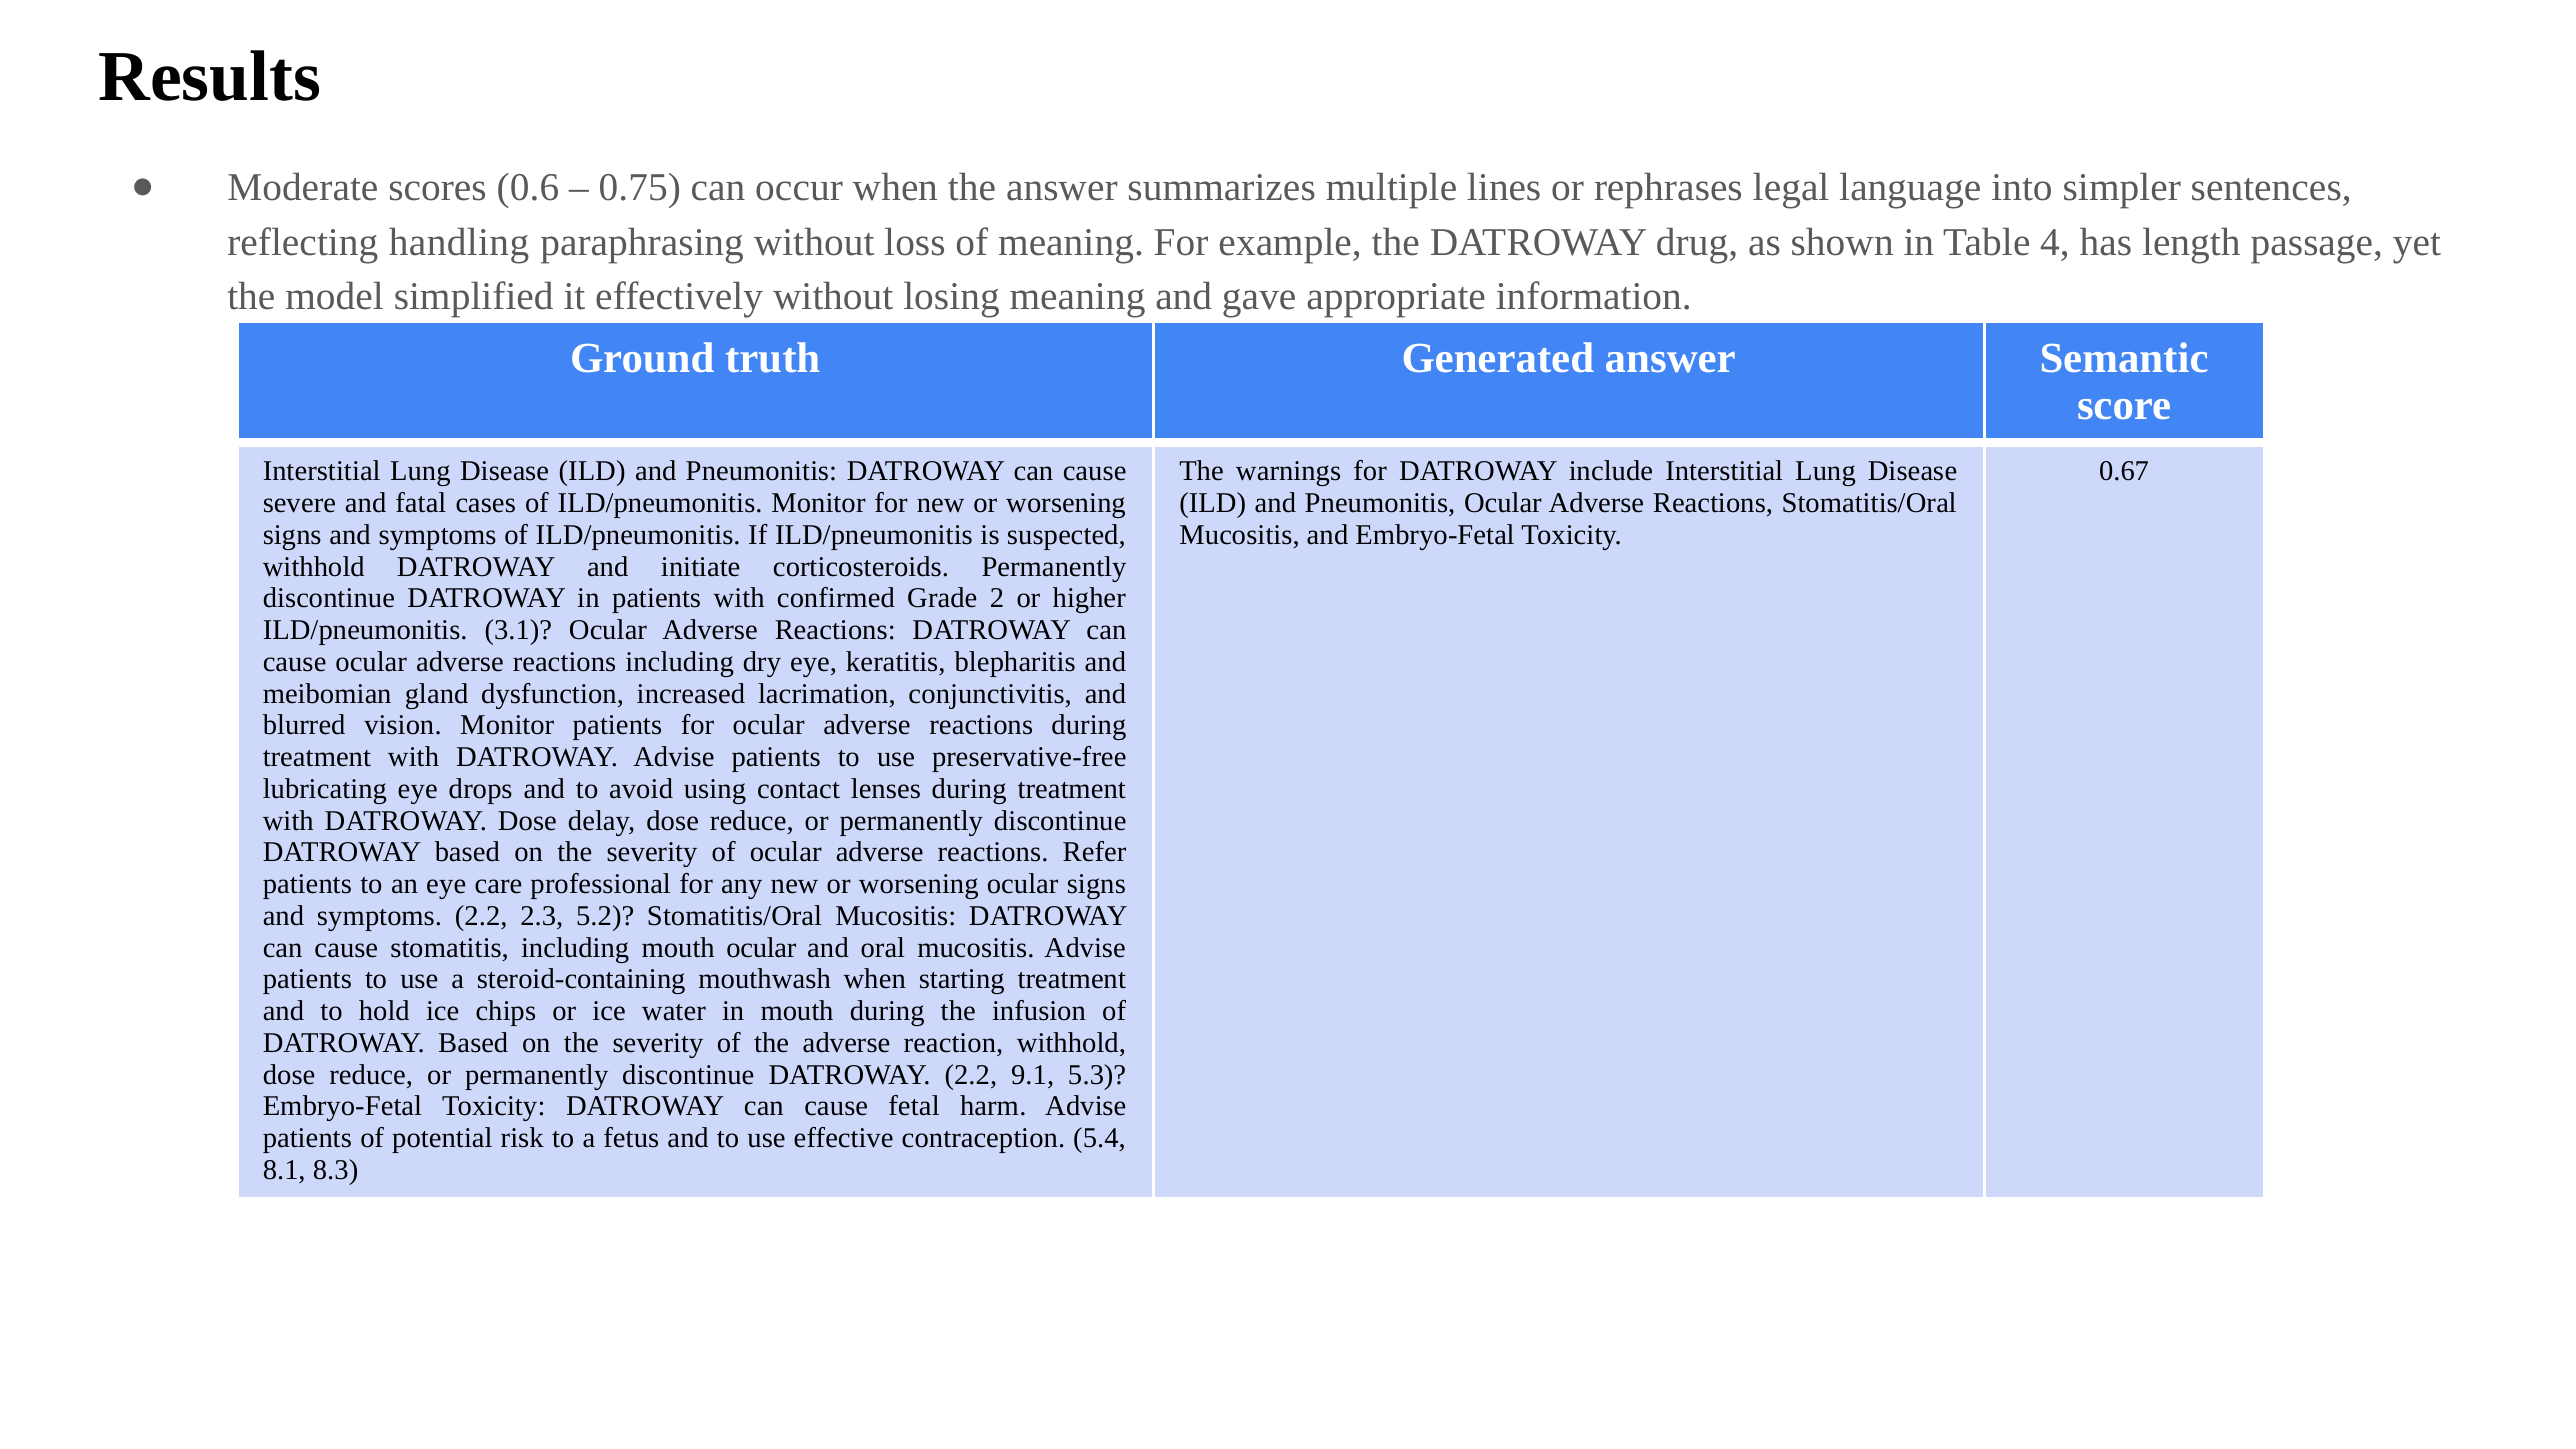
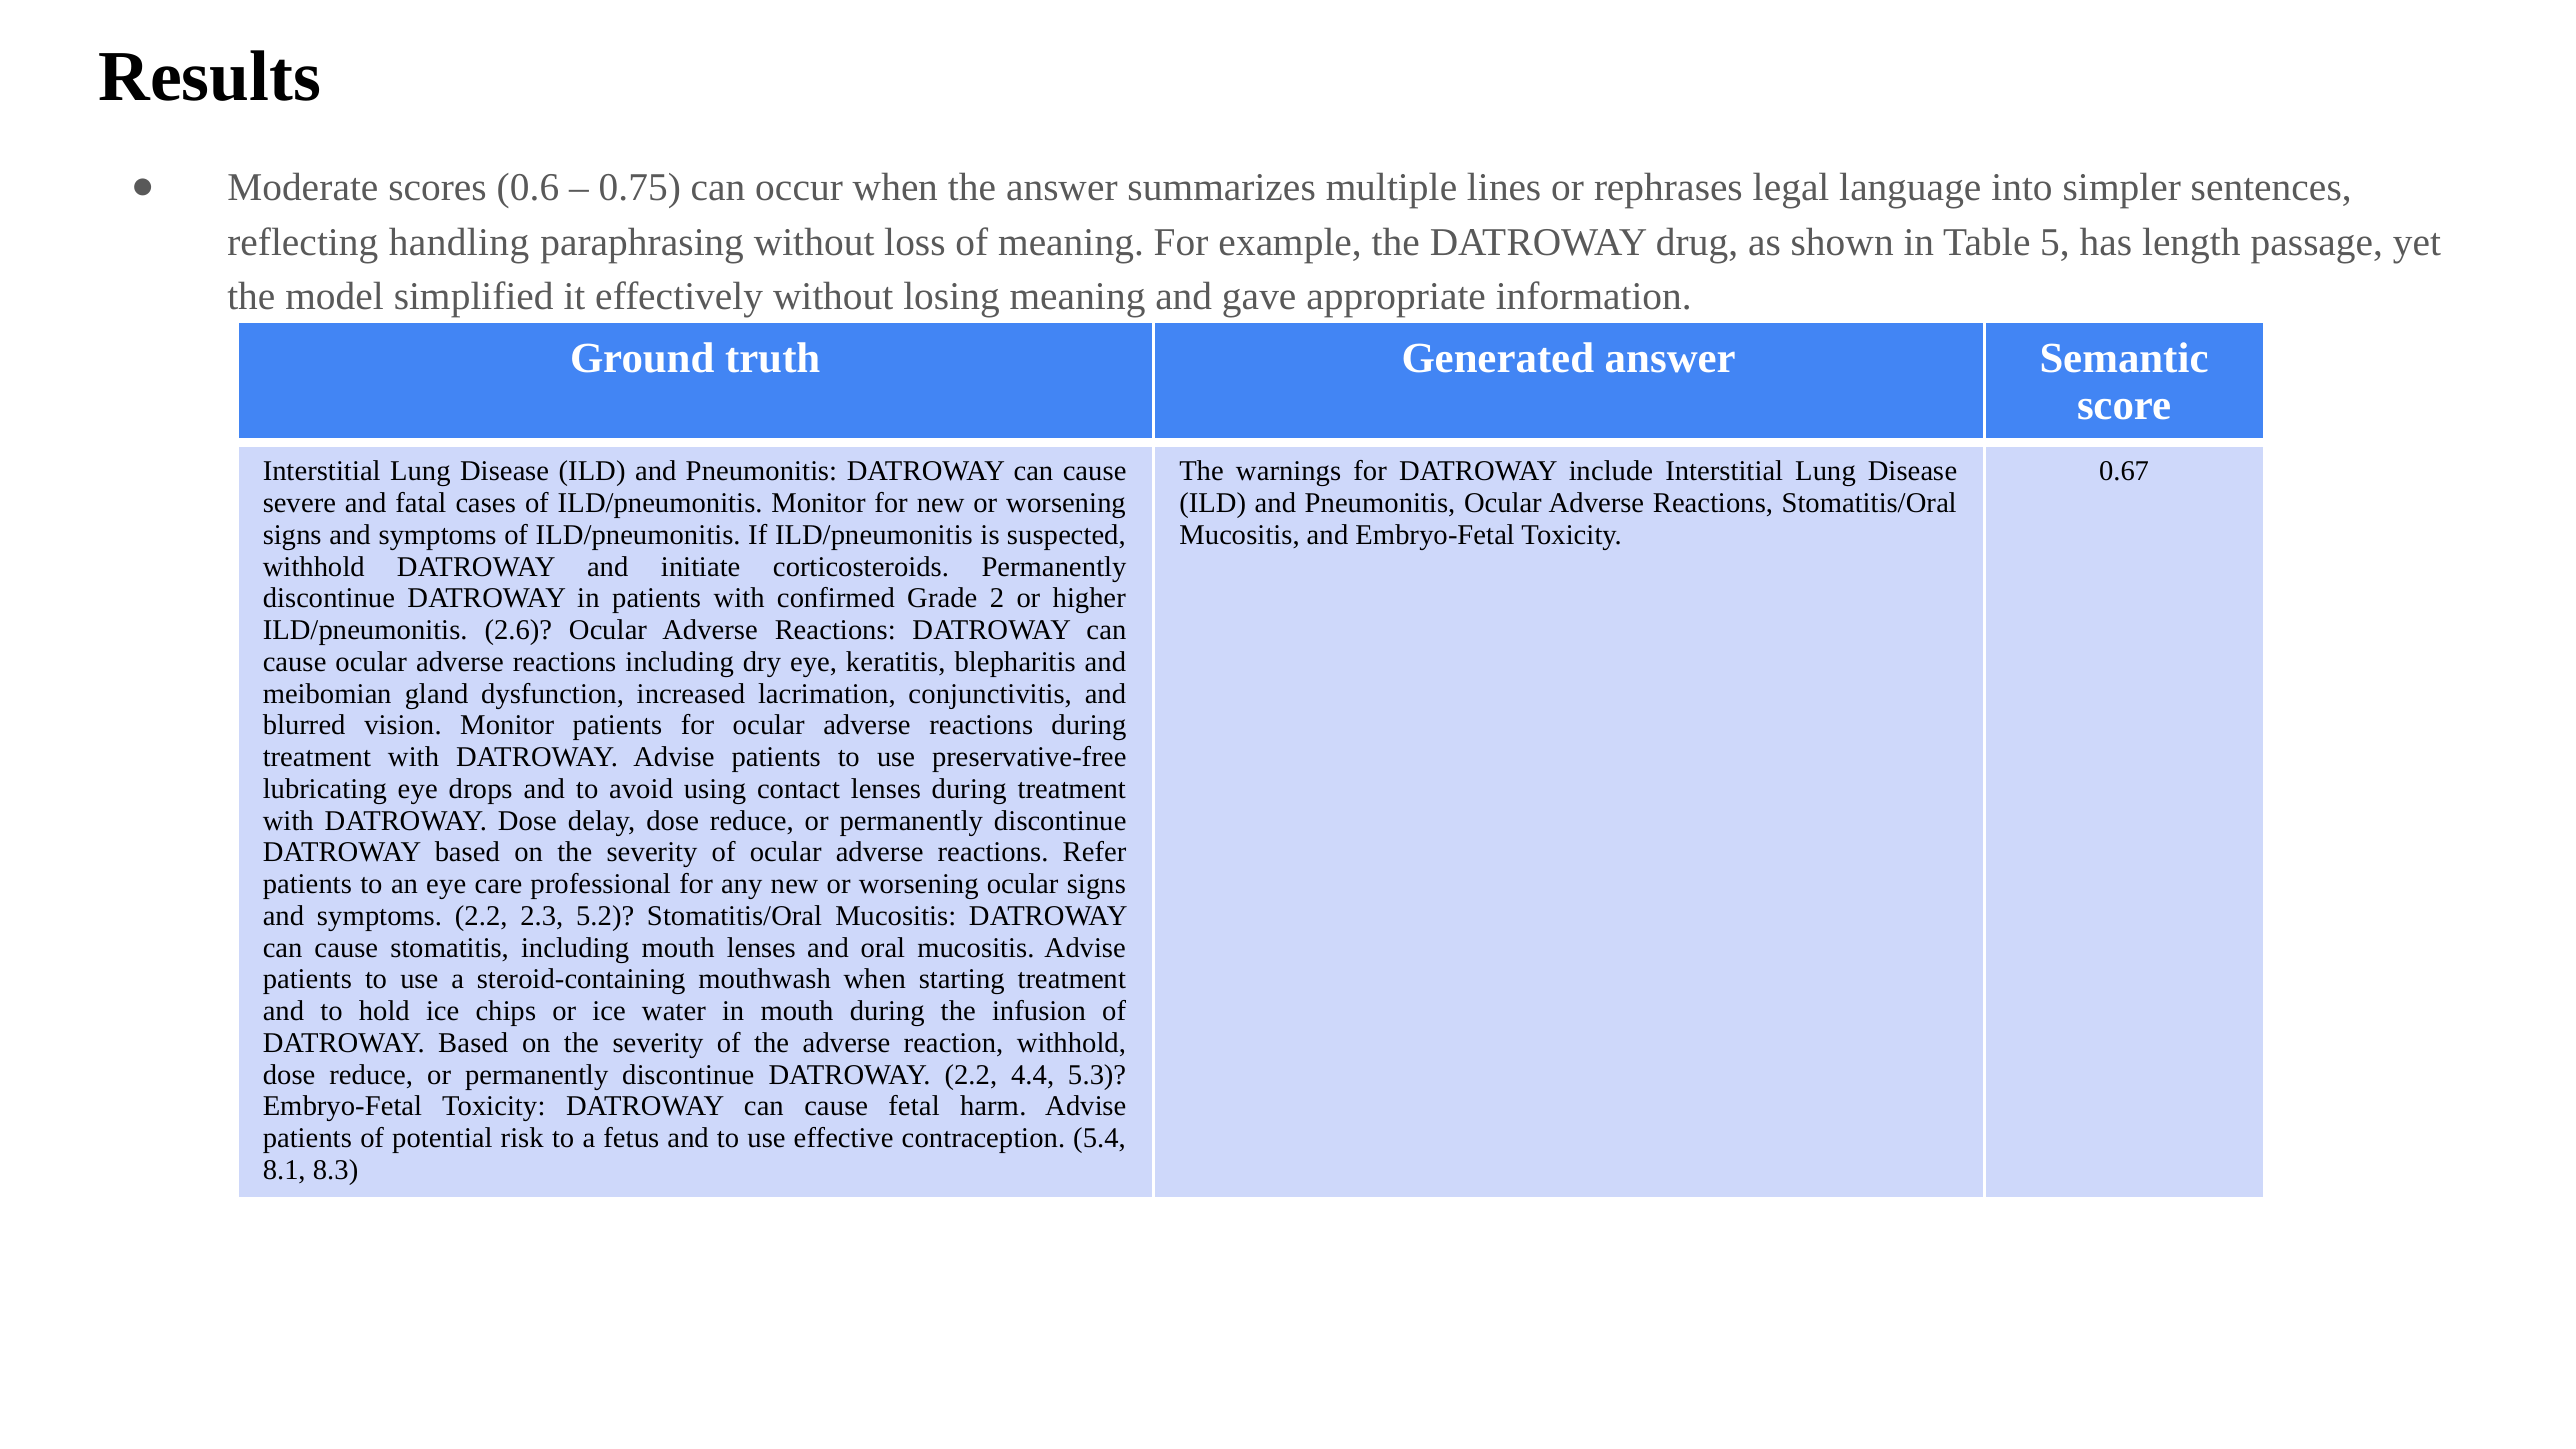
4: 4 -> 5 (2055, 242)
3.1: 3.1 -> 2.6 (518, 630)
mouth ocular: ocular -> lenses (761, 948)
9.1: 9.1 -> 4.4 (1033, 1075)
